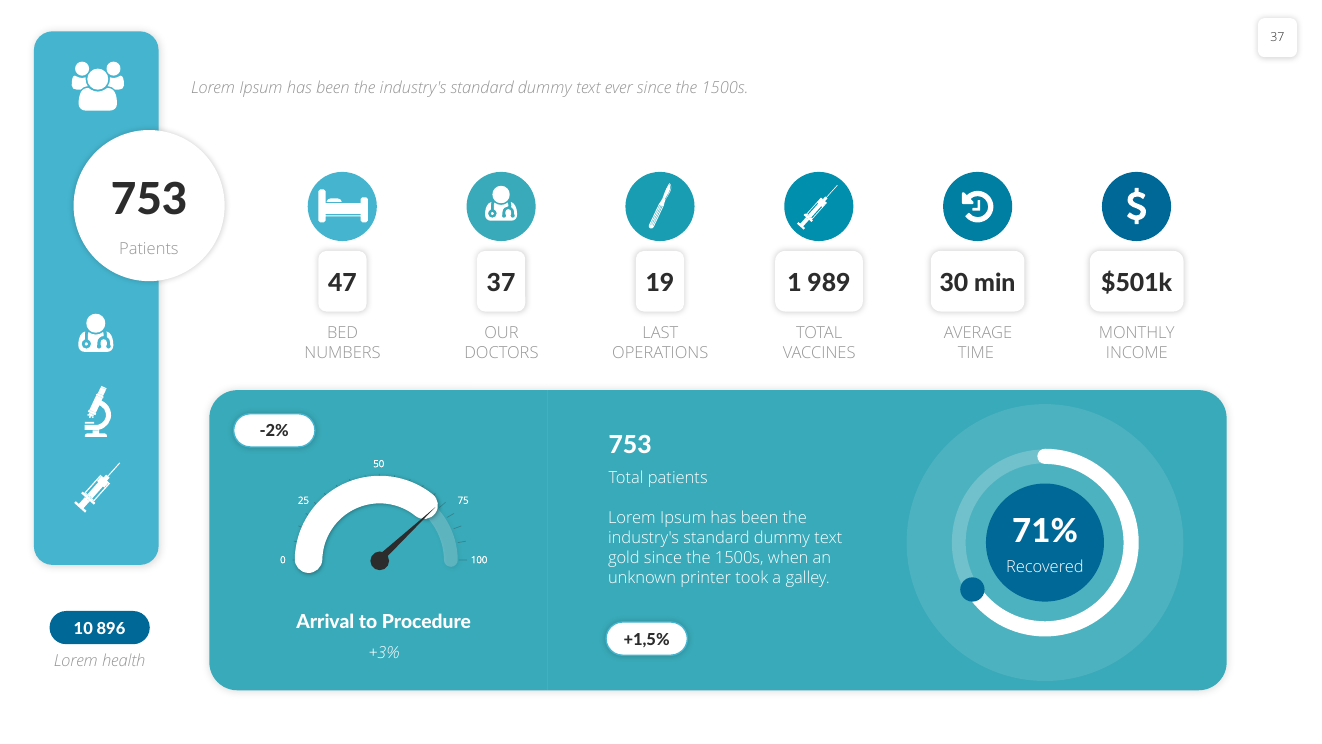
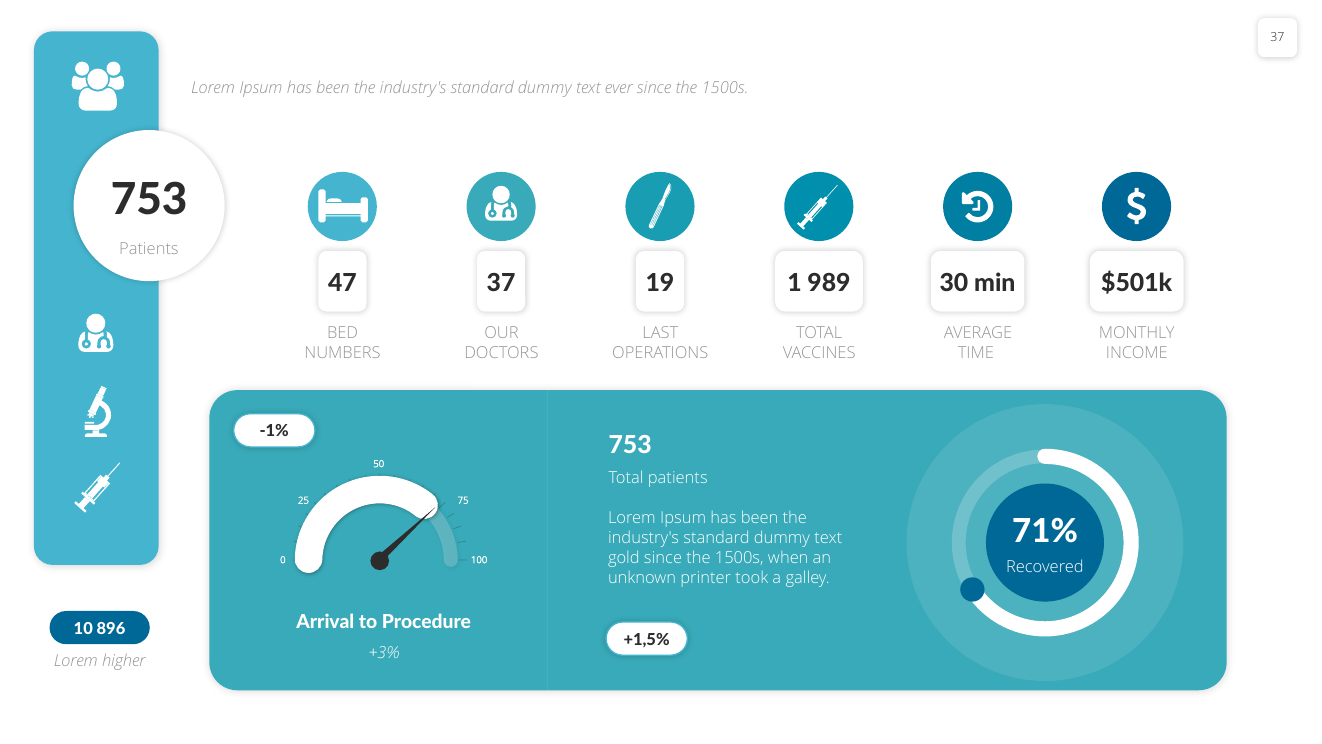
-2%: -2% -> -1% (274, 431)
health: health -> higher (124, 661)
